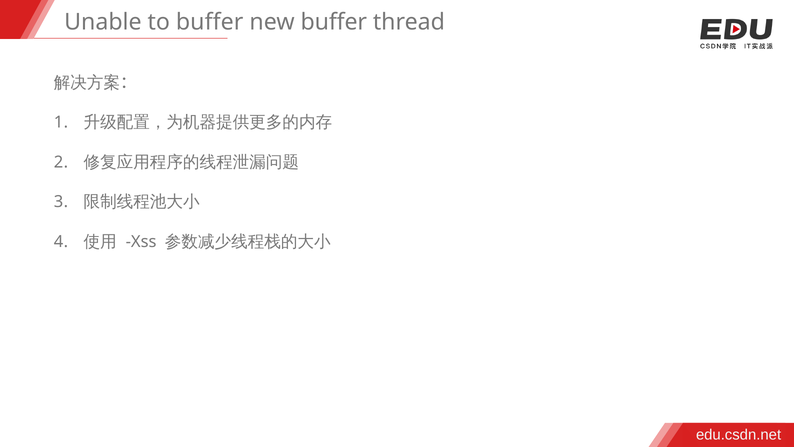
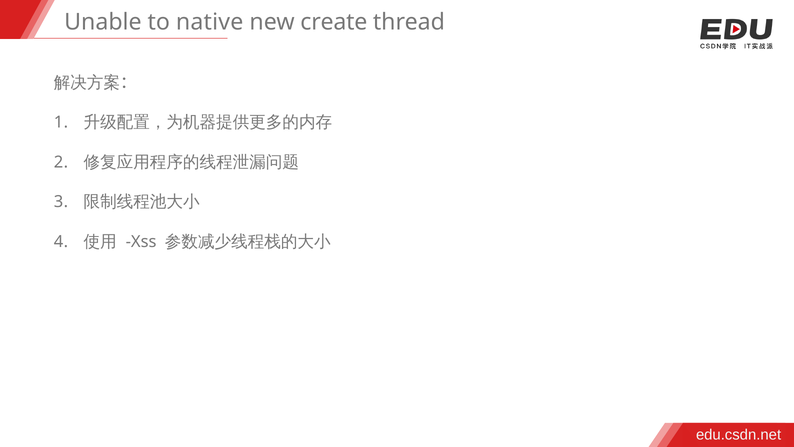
to buffer: buffer -> native (210, 22)
new buffer: buffer -> create (334, 22)
